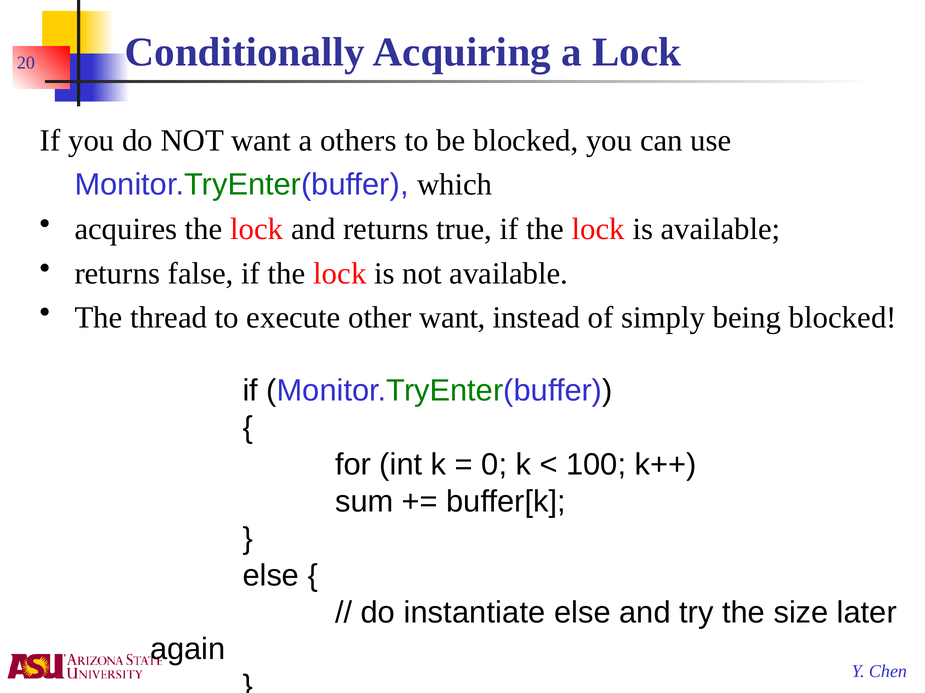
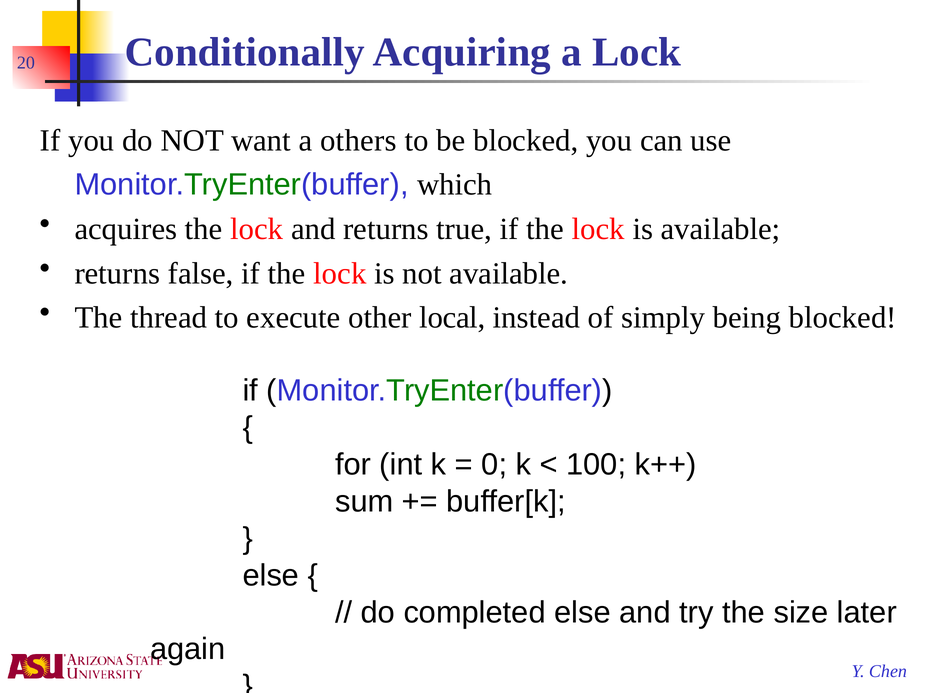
other want: want -> local (452, 318)
instantiate: instantiate -> completed (475, 613)
